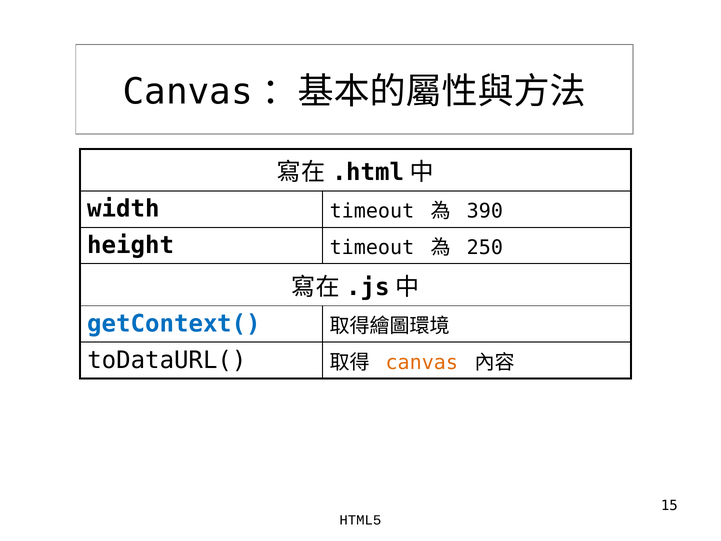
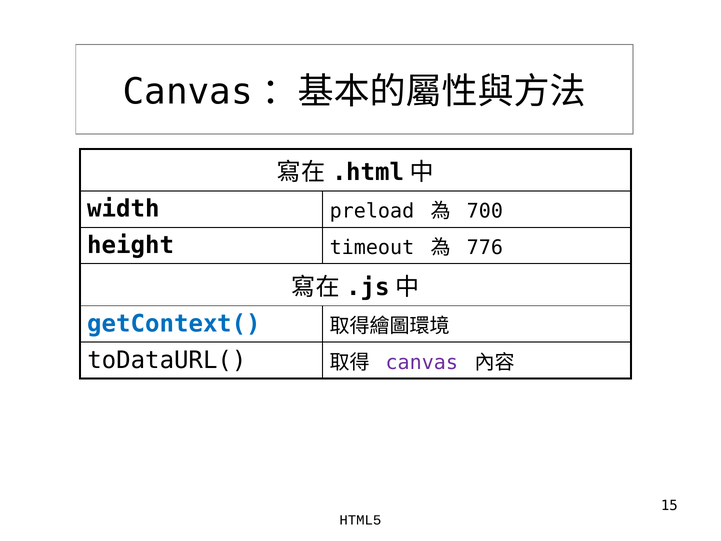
width timeout: timeout -> preload (372, 211)
390: 390 -> 700 (485, 211)
250: 250 -> 776 (485, 248)
canvas colour: orange -> purple (422, 362)
